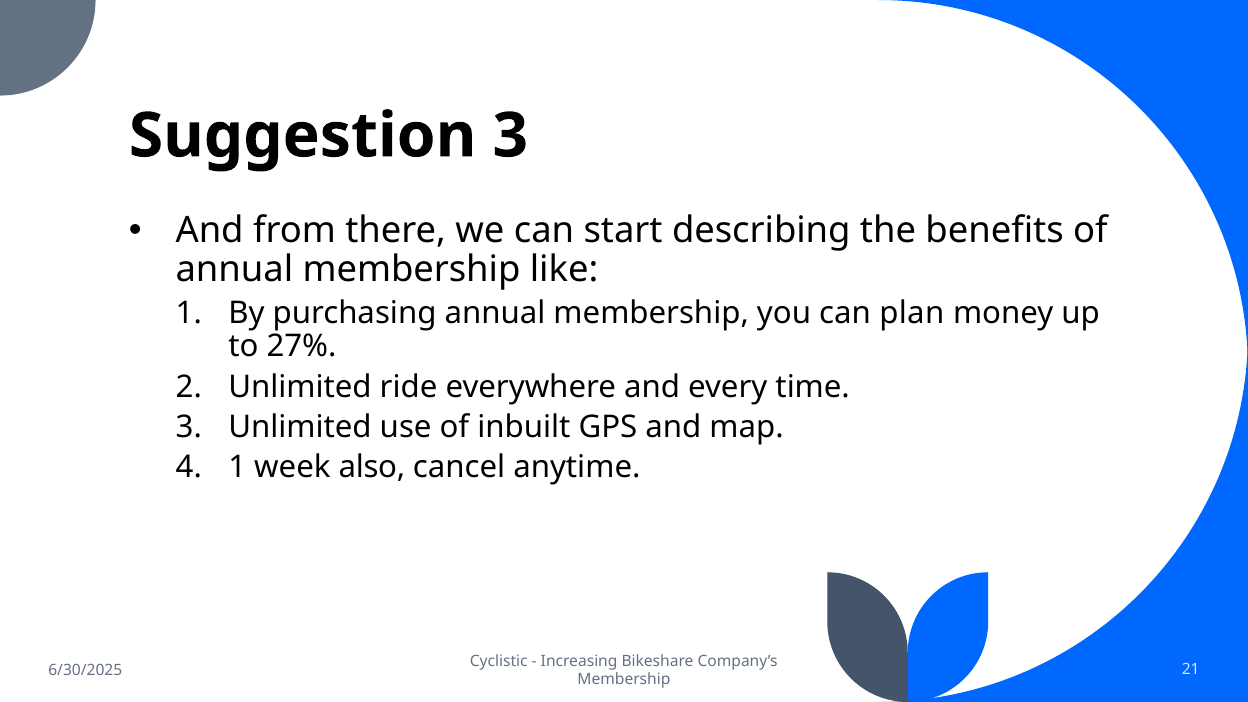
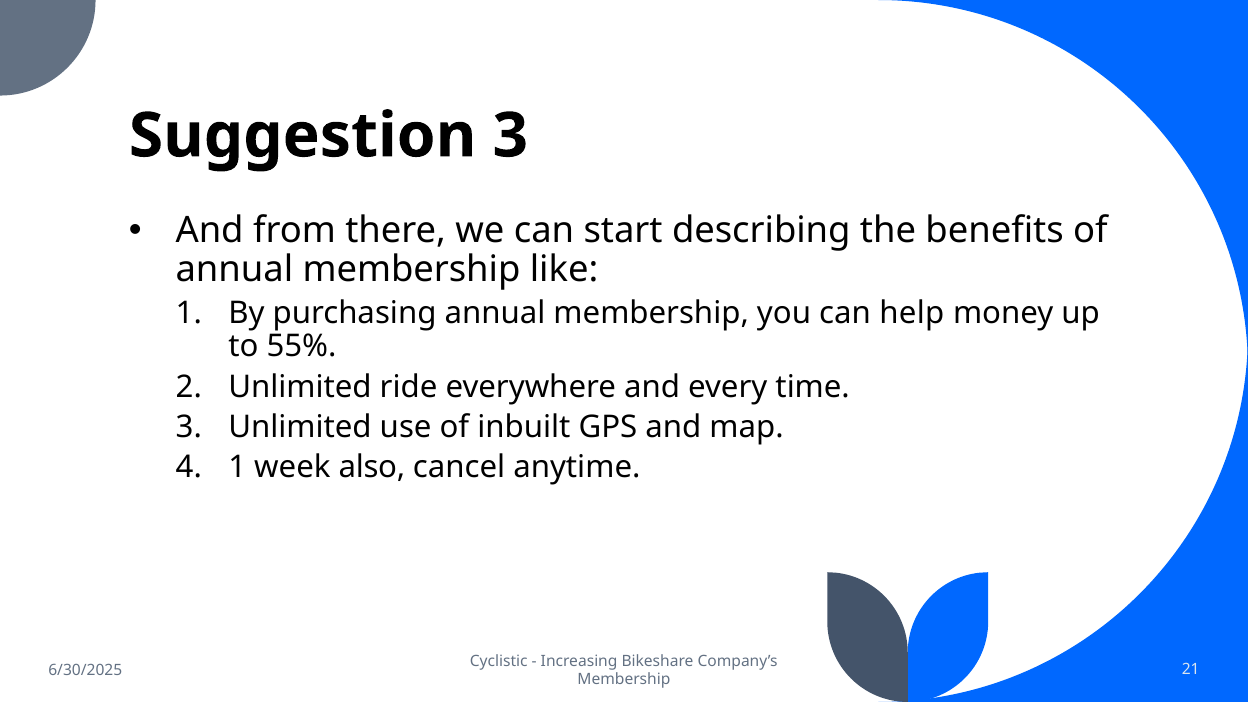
plan: plan -> help (912, 313)
27%: 27% -> 55% (302, 347)
